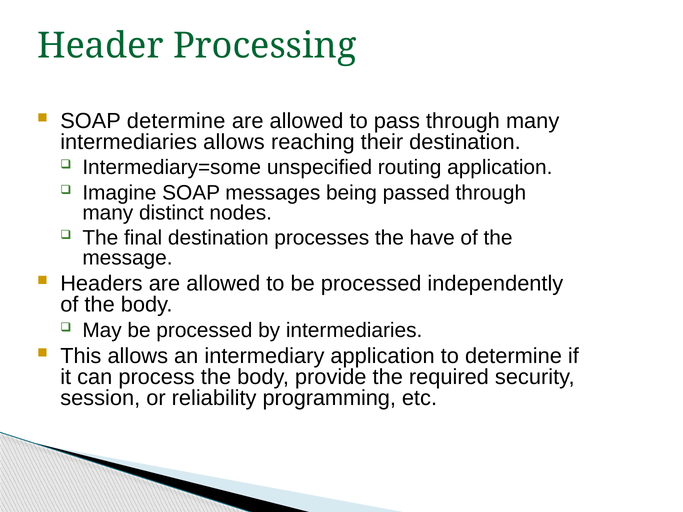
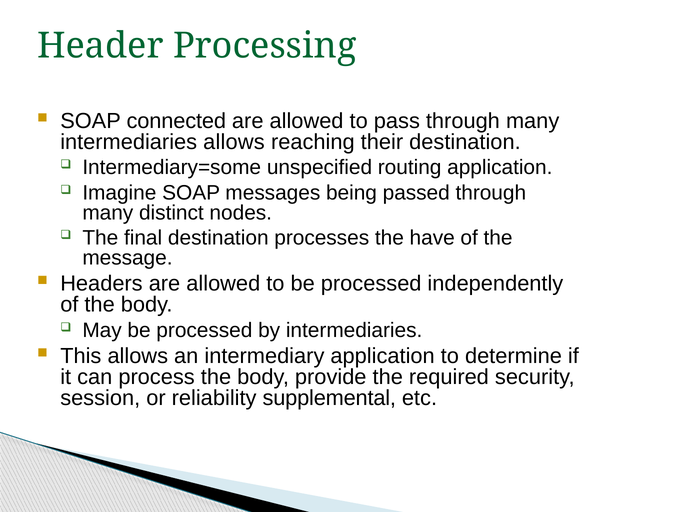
SOAP determine: determine -> connected (176, 121)
programming: programming -> supplemental (329, 398)
